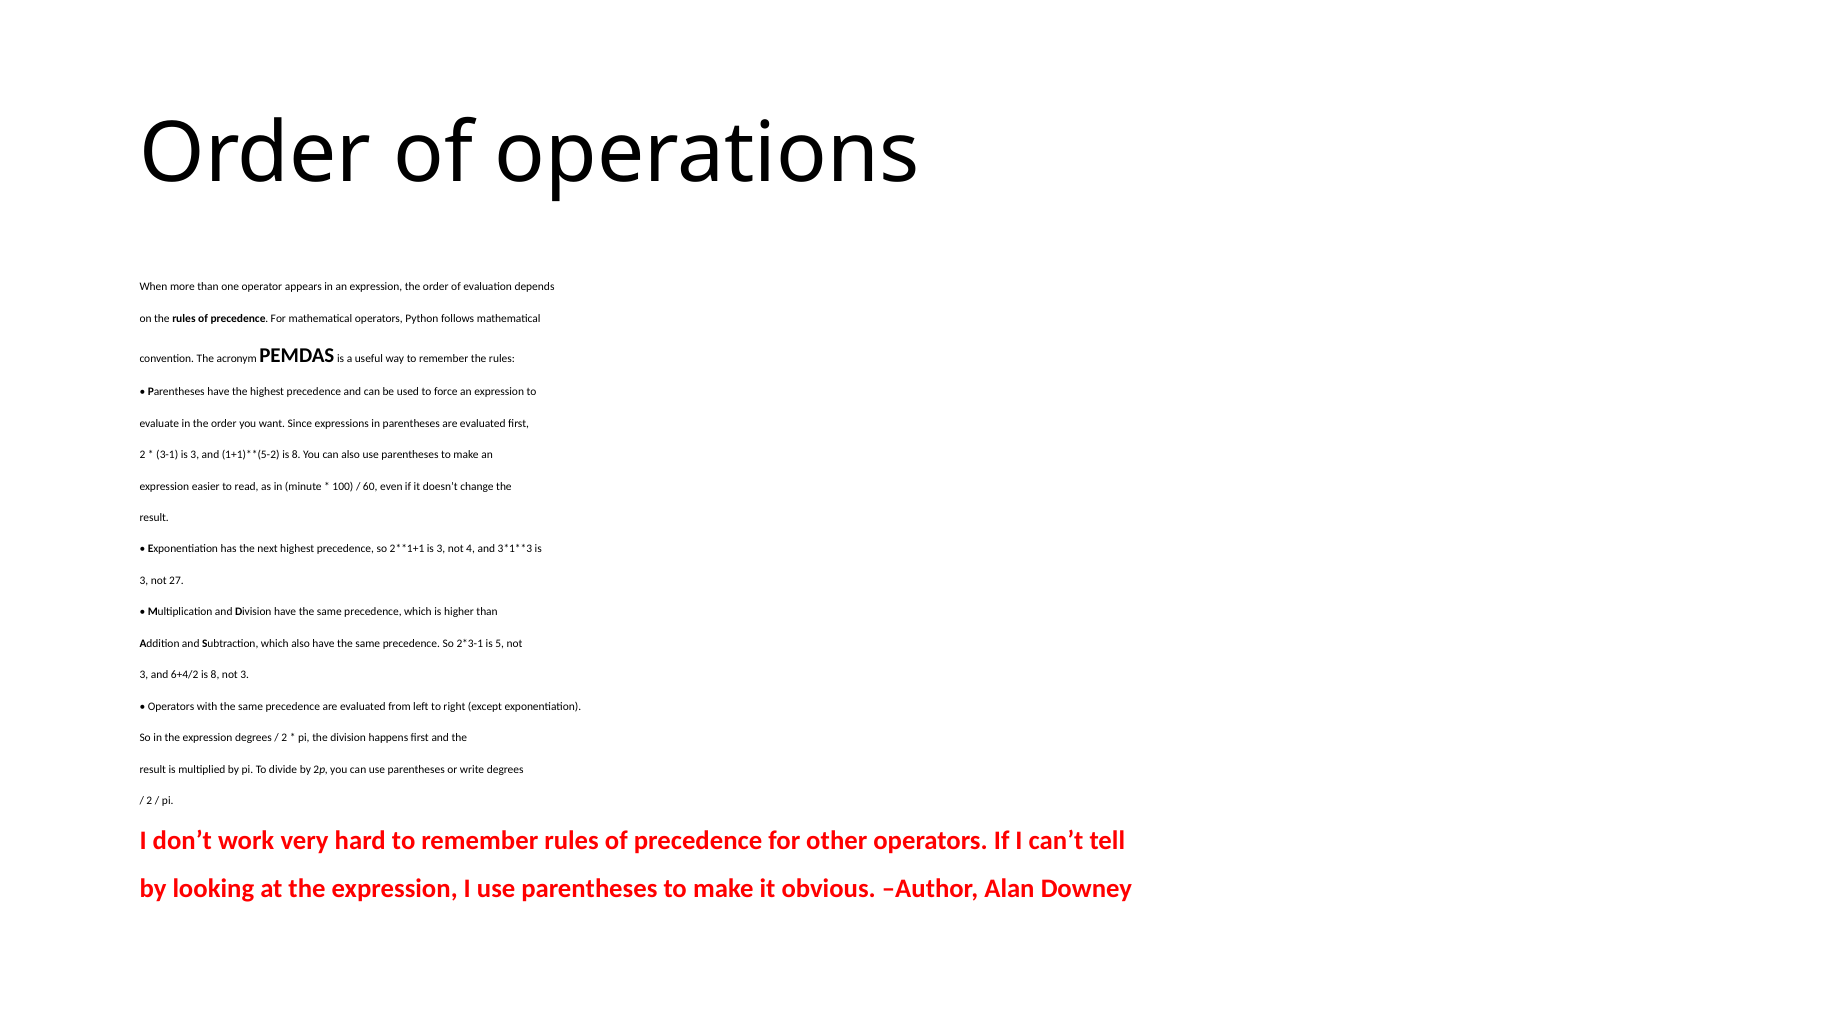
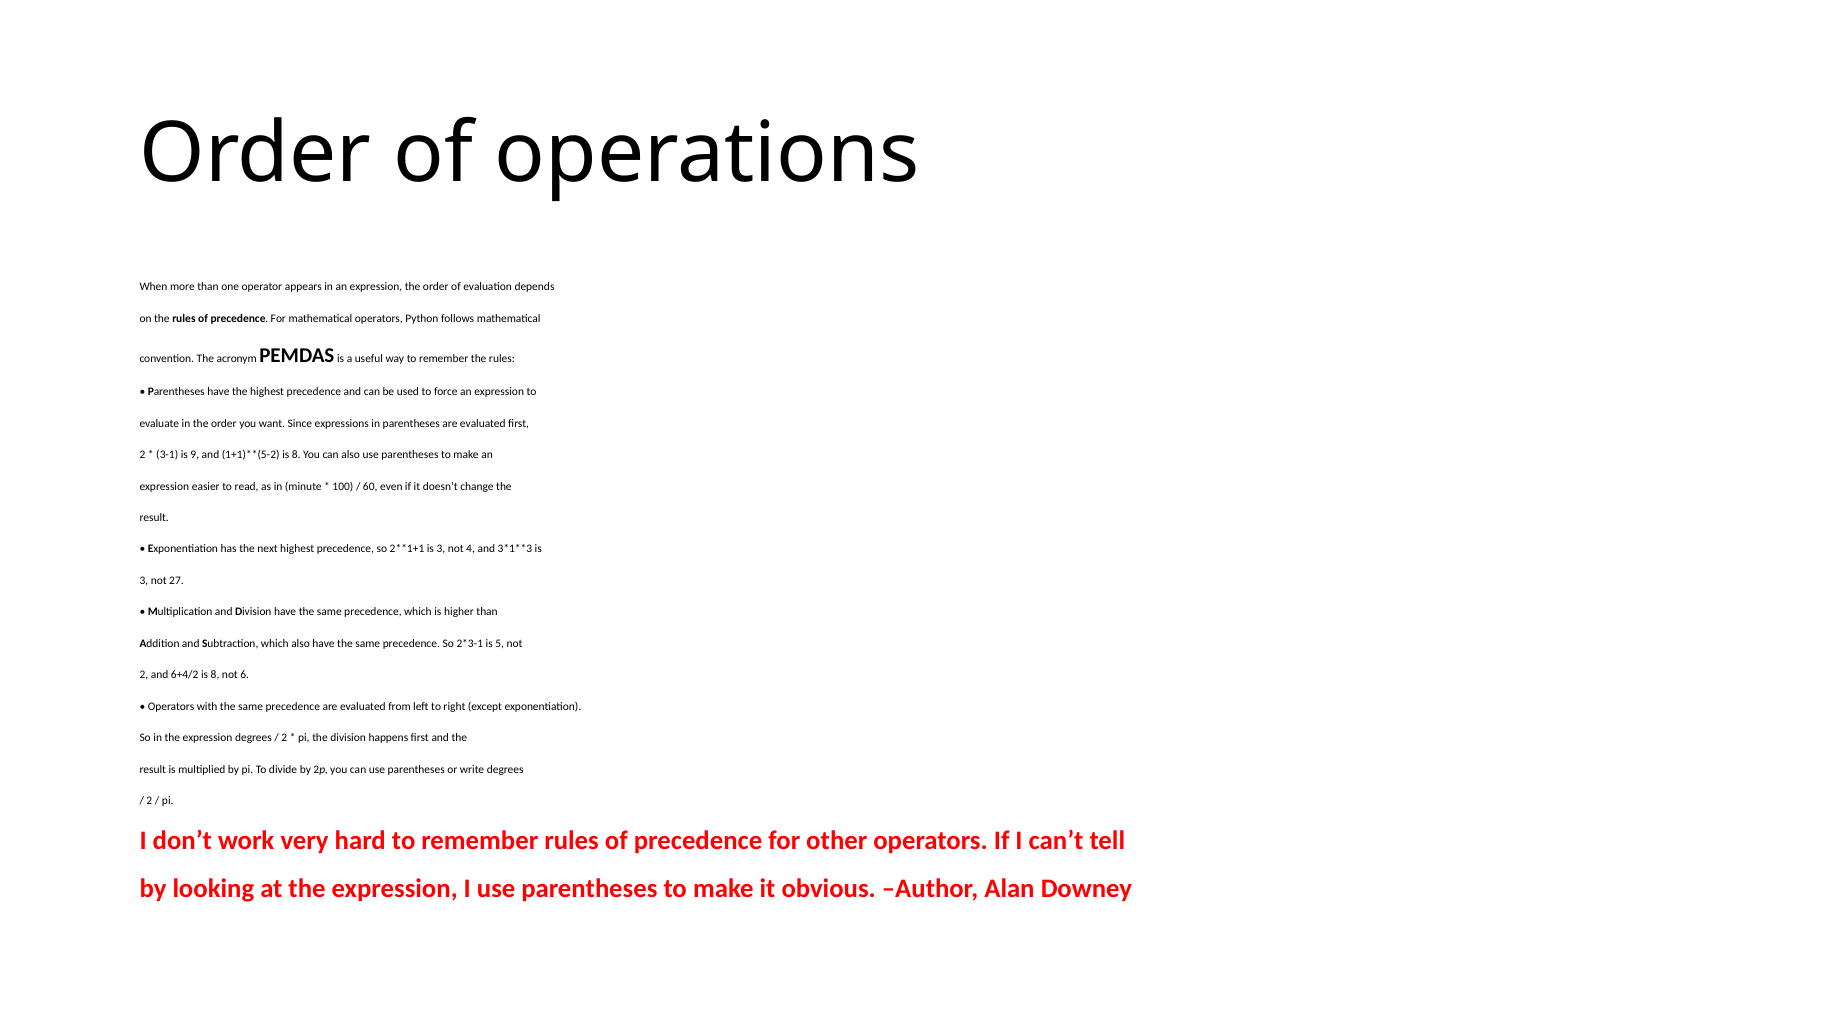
3-1 is 3: 3 -> 9 (195, 455)
3: 3 -> 2 (144, 675)
8 not 3: 3 -> 6 (245, 675)
